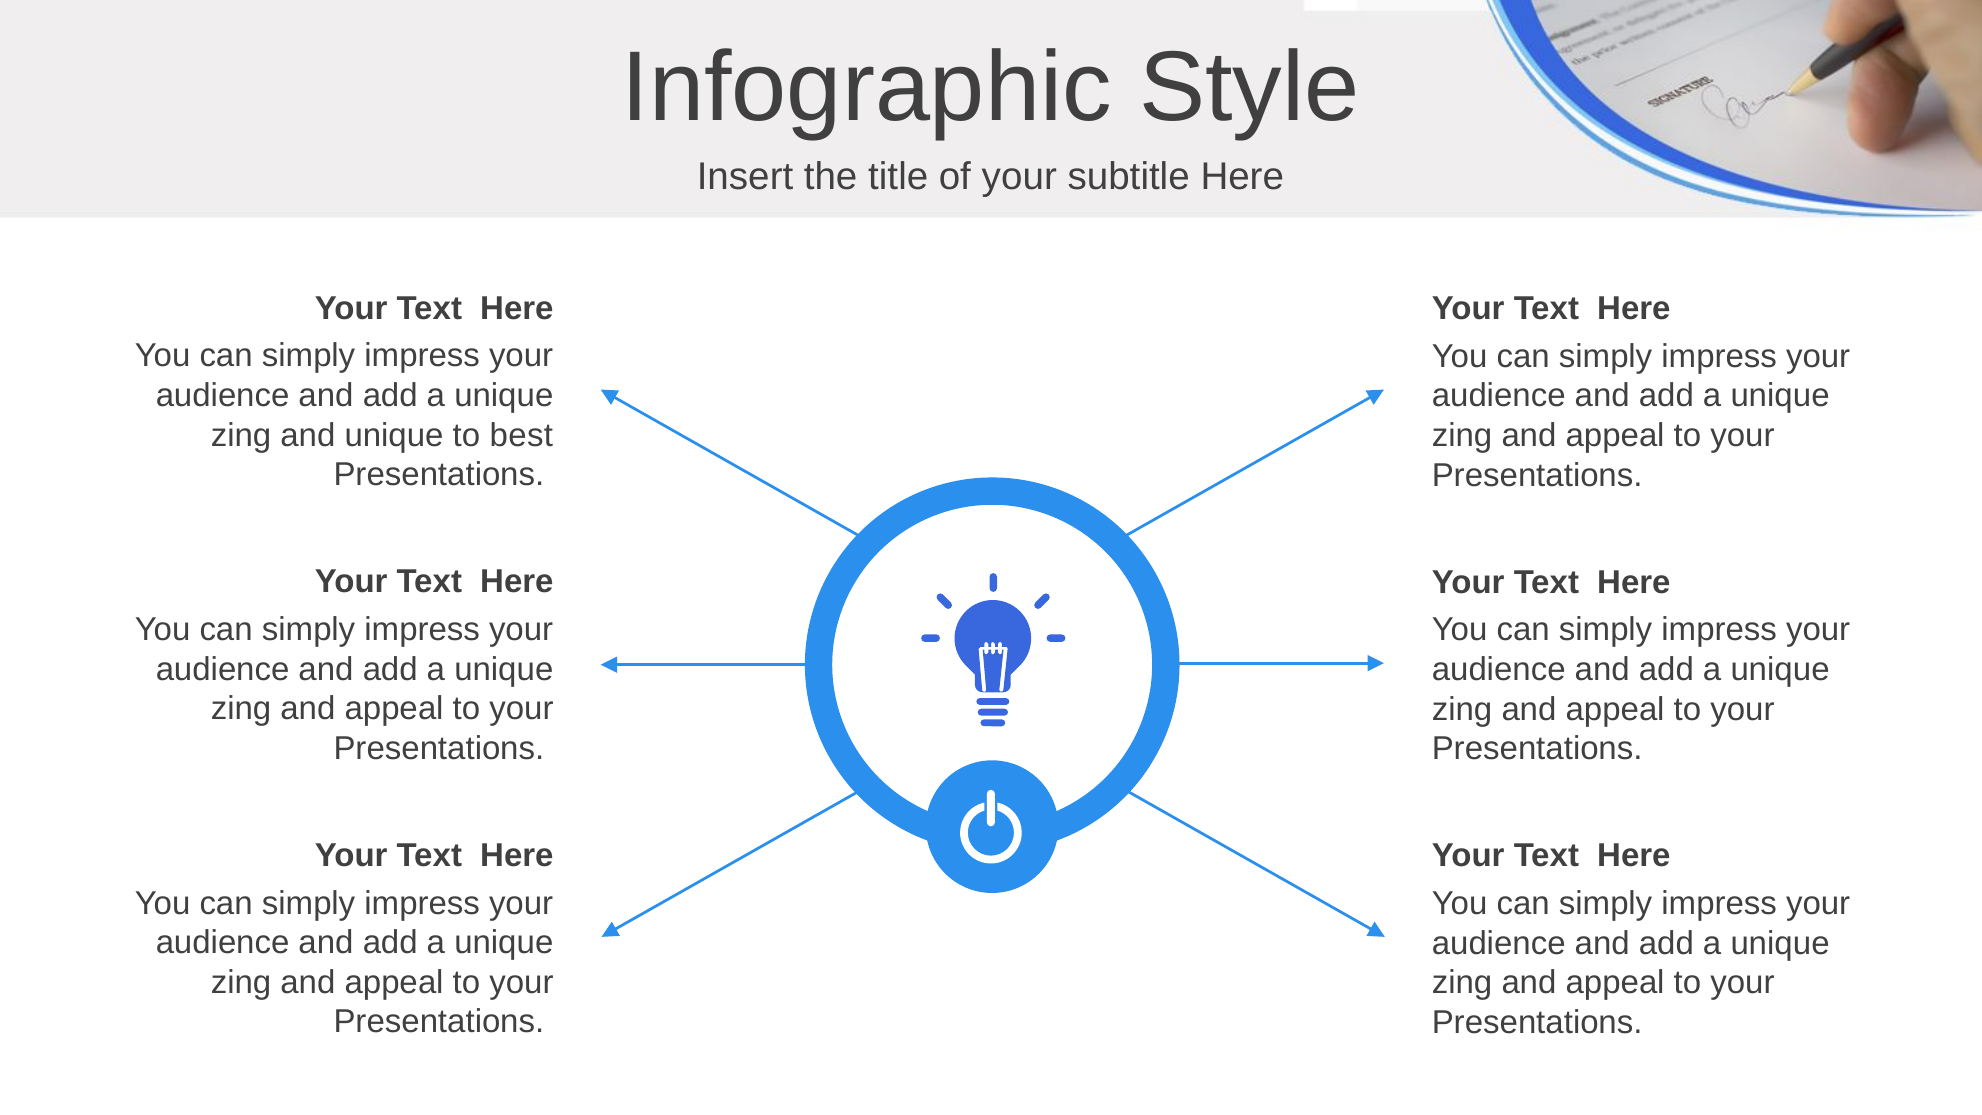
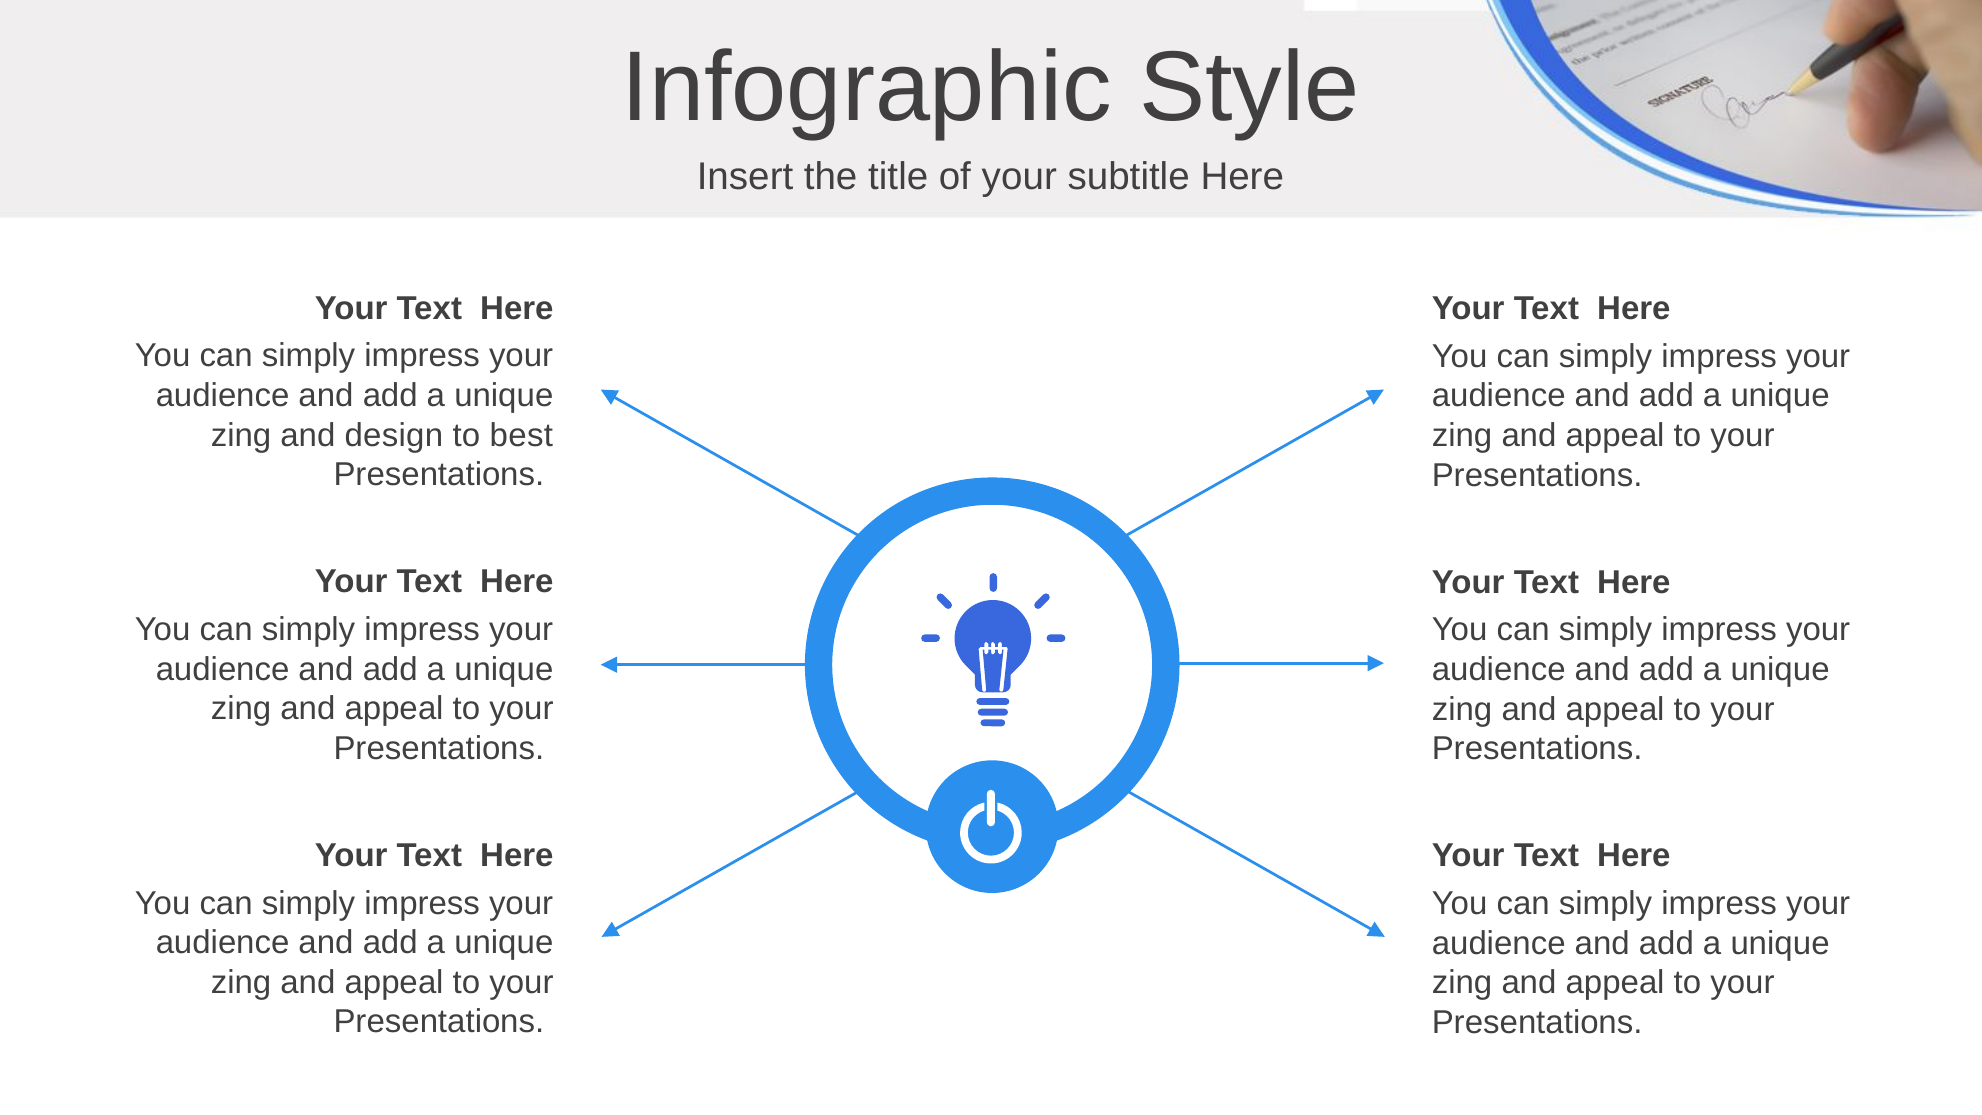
and unique: unique -> design (394, 435)
